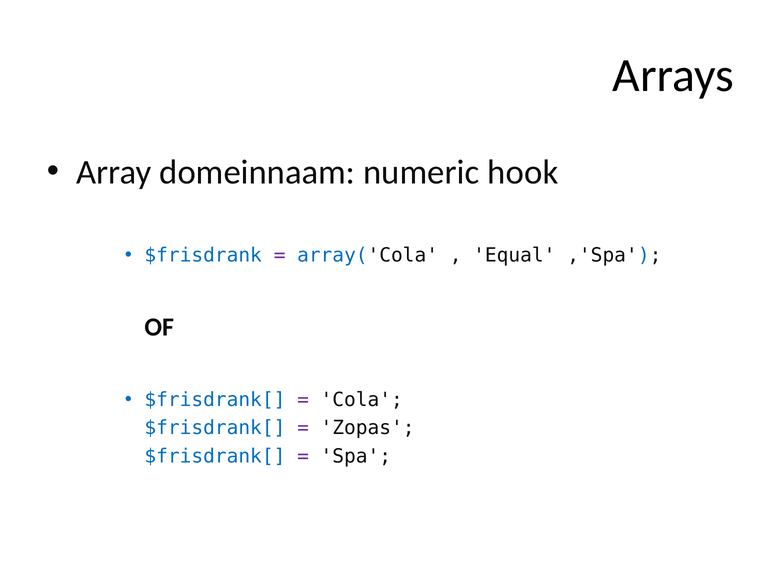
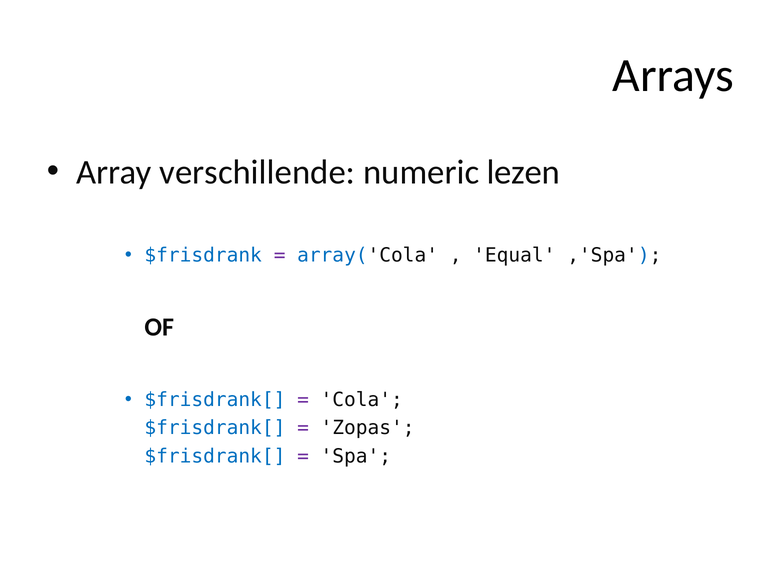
domeinnaam: domeinnaam -> verschillende (257, 172)
hook: hook -> lezen (523, 172)
